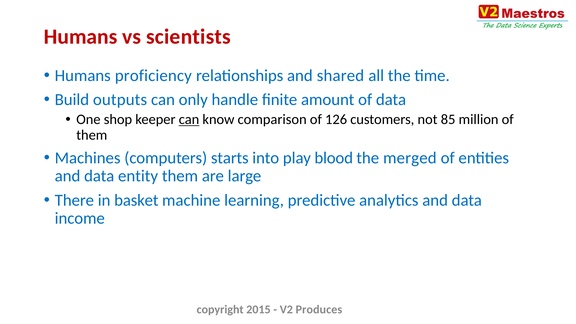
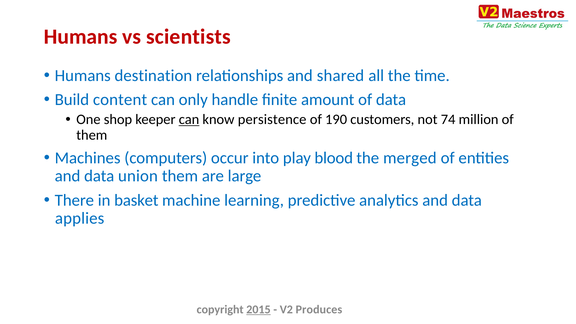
proficiency: proficiency -> destination (153, 75)
outputs: outputs -> content (120, 100)
comparison: comparison -> persistence (272, 120)
126: 126 -> 190 (336, 120)
85: 85 -> 74 (448, 120)
starts: starts -> occur (230, 158)
entity: entity -> union (138, 176)
income: income -> applies (80, 218)
2015 underline: none -> present (258, 310)
